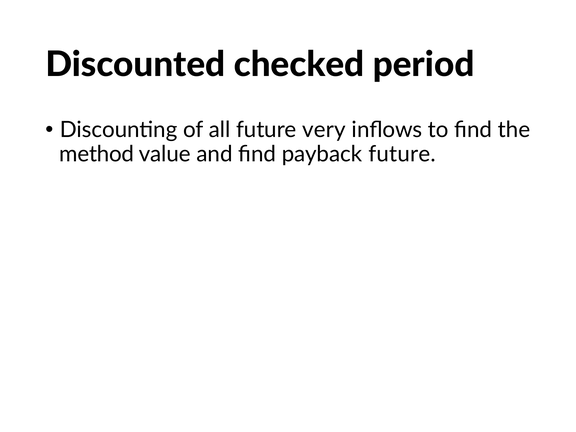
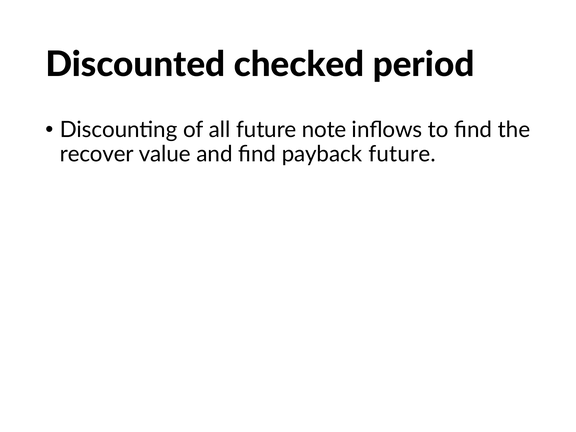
very: very -> note (324, 130)
method: method -> recover (97, 154)
